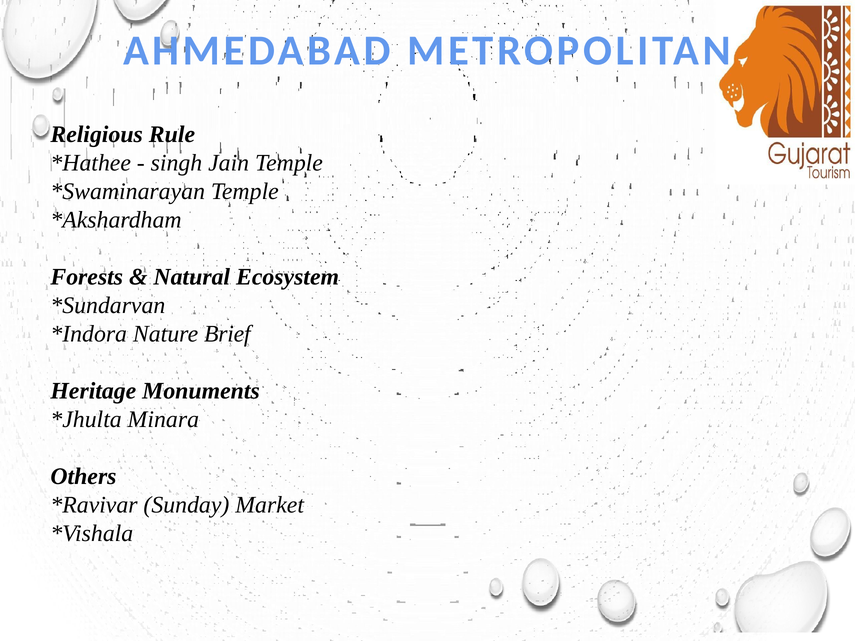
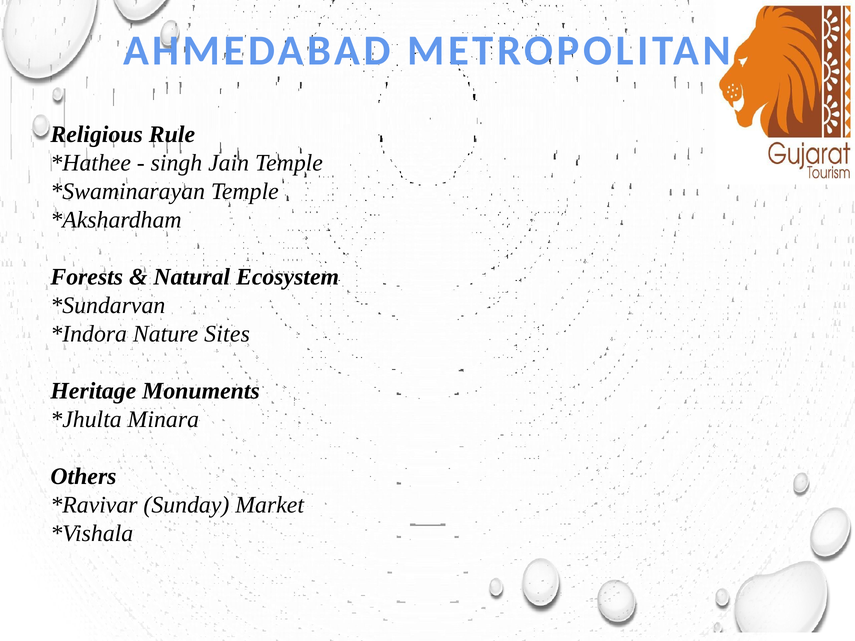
Brief: Brief -> Sites (227, 334)
